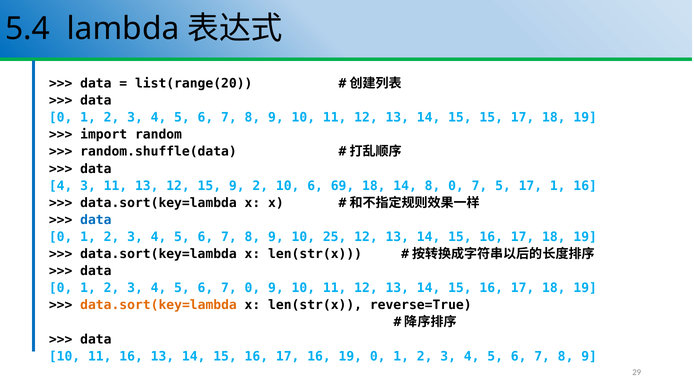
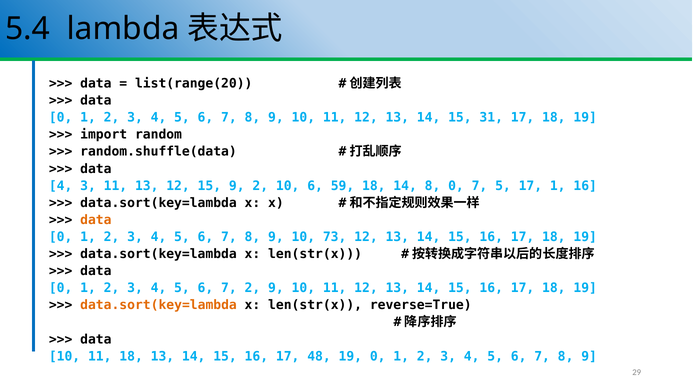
15 15: 15 -> 31 (491, 118)
69: 69 -> 59 (343, 186)
data colour: blue -> orange (96, 220)
25: 25 -> 73 (335, 237)
7 0: 0 -> 2 (252, 288)
11 16: 16 -> 18 (131, 357)
17 16: 16 -> 48 (319, 357)
